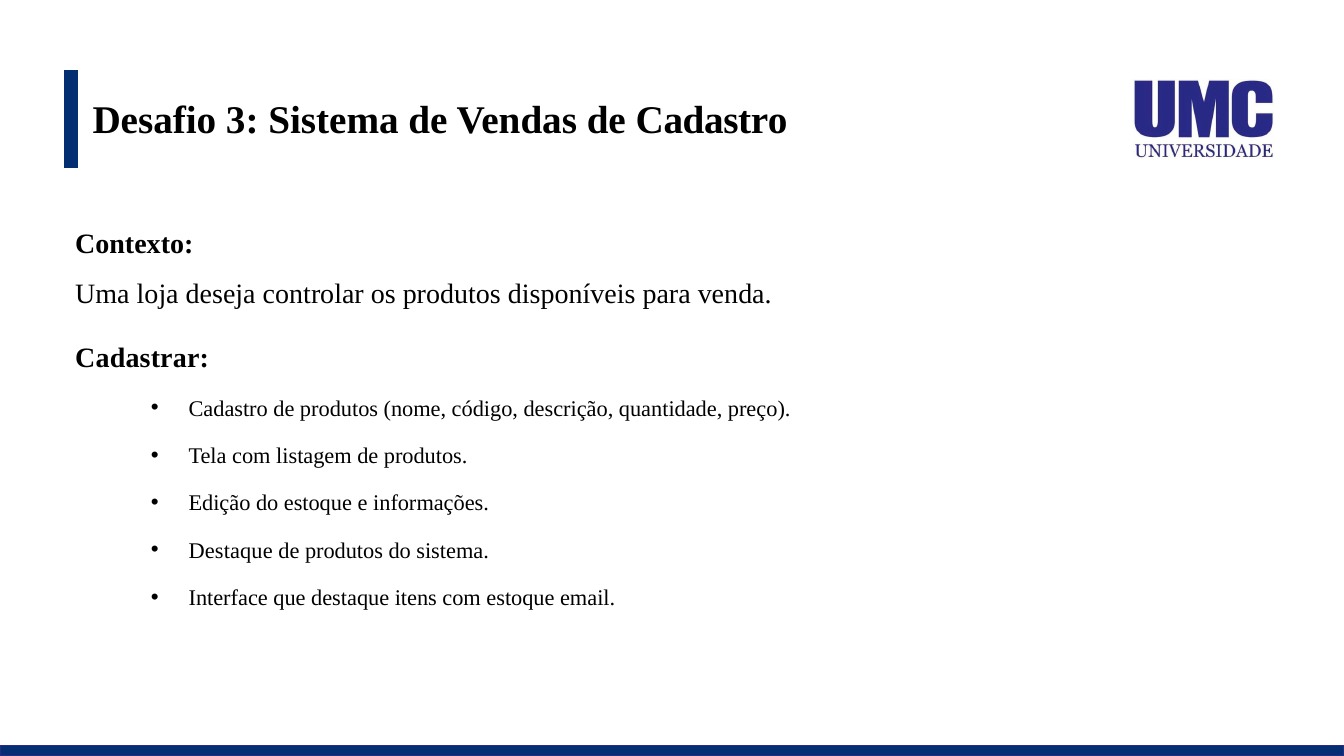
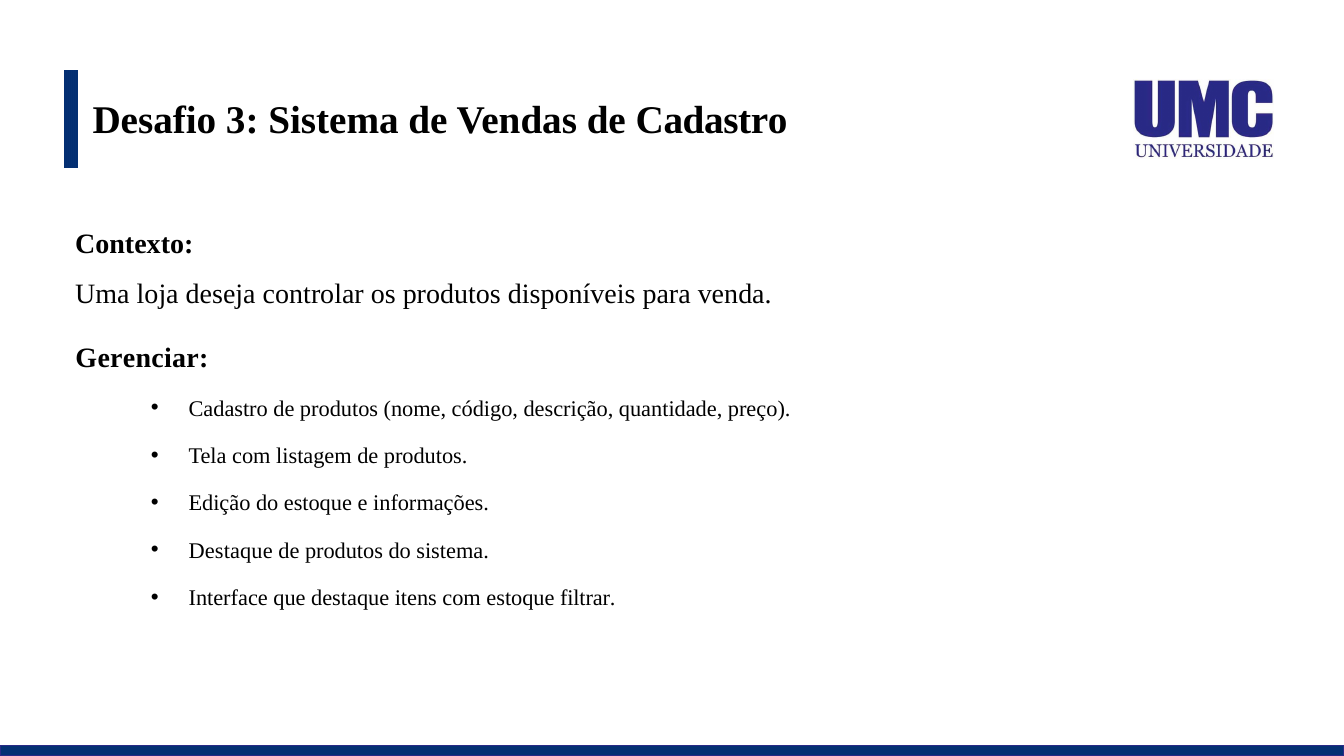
Cadastrar: Cadastrar -> Gerenciar (142, 359)
email: email -> filtrar (588, 598)
